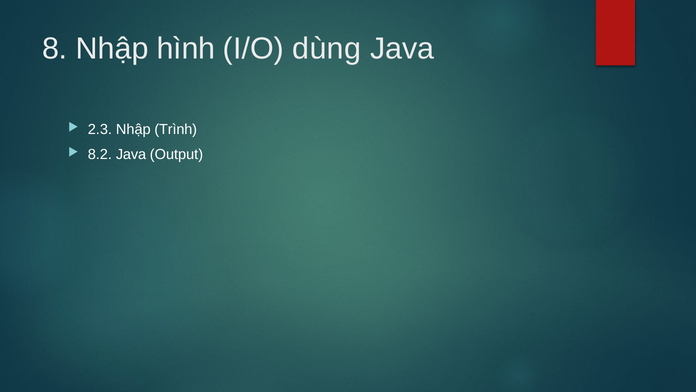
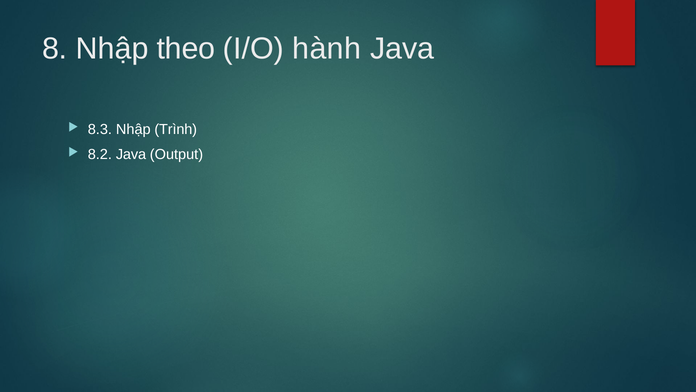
hình: hình -> theo (186, 49)
dùng: dùng -> hành (327, 49)
2.3: 2.3 -> 8.3 (100, 130)
